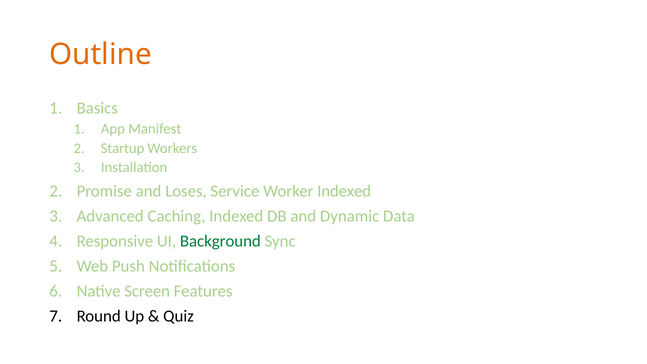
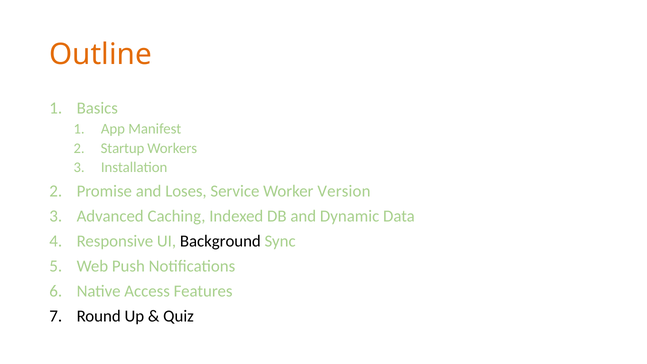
Worker Indexed: Indexed -> Version (344, 191)
Background colour: green -> black (220, 241)
Screen: Screen -> Access (147, 291)
